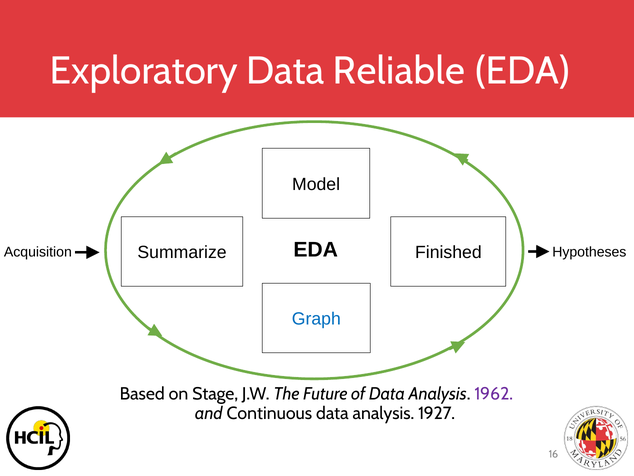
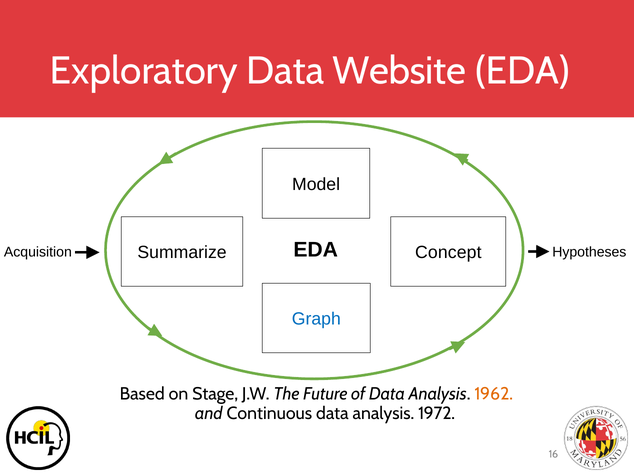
Reliable: Reliable -> Website (399, 71)
Finished: Finished -> Concept (448, 252)
1962 colour: purple -> orange (494, 394)
1927: 1927 -> 1972 (437, 413)
